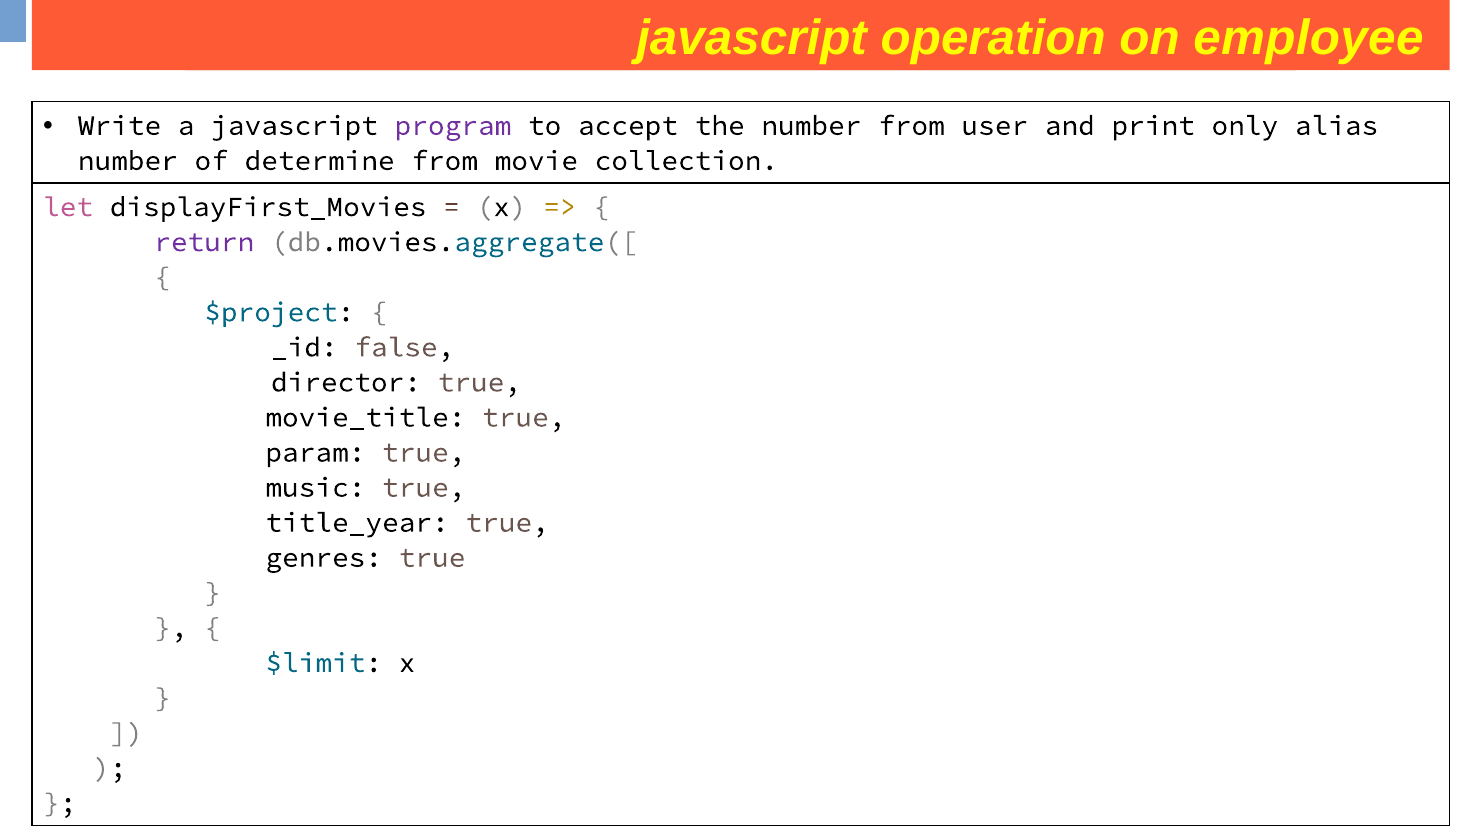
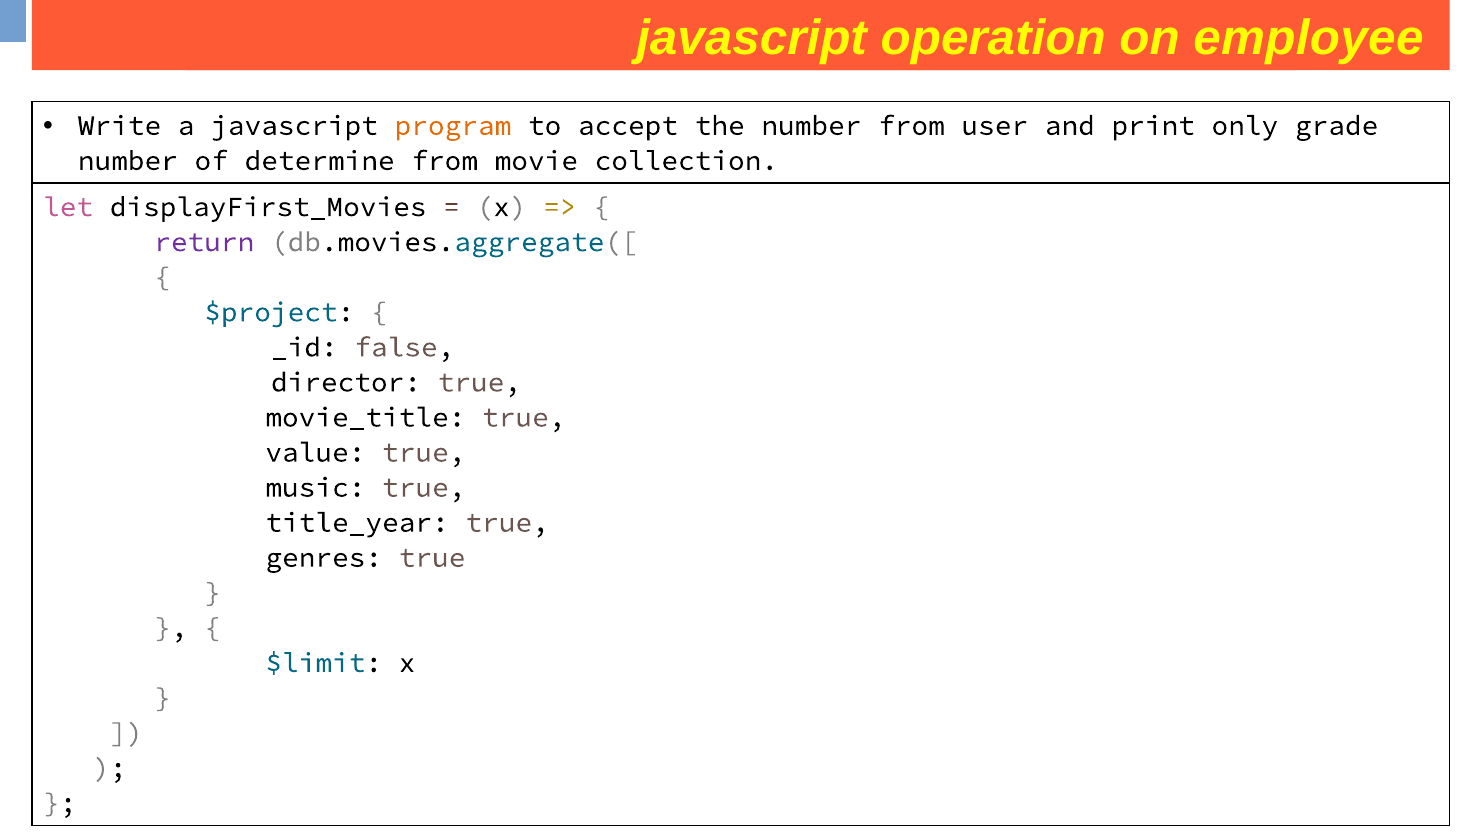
program colour: purple -> orange (453, 126)
alias: alias -> grade (1337, 126)
param: param -> value (315, 452)
